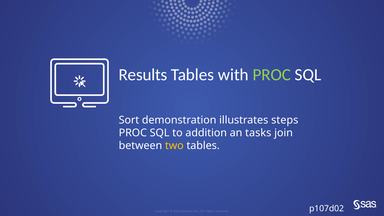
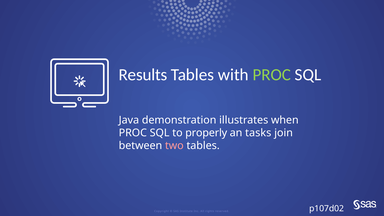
Sort: Sort -> Java (129, 120)
steps: steps -> when (285, 120)
addition: addition -> properly (206, 133)
two colour: yellow -> pink (174, 146)
